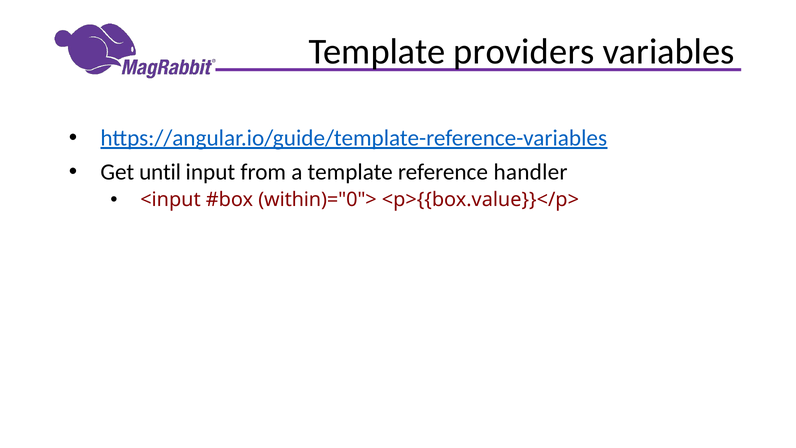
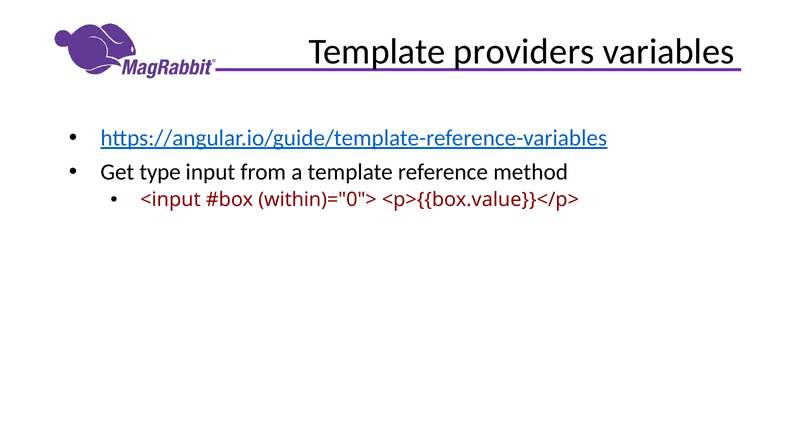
until: until -> type (160, 172)
handler: handler -> method (531, 172)
